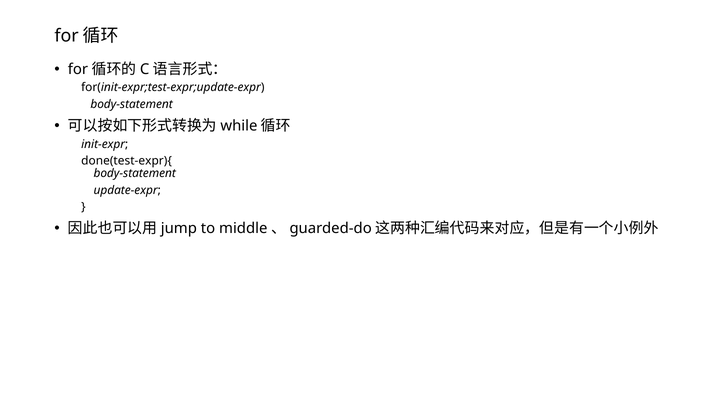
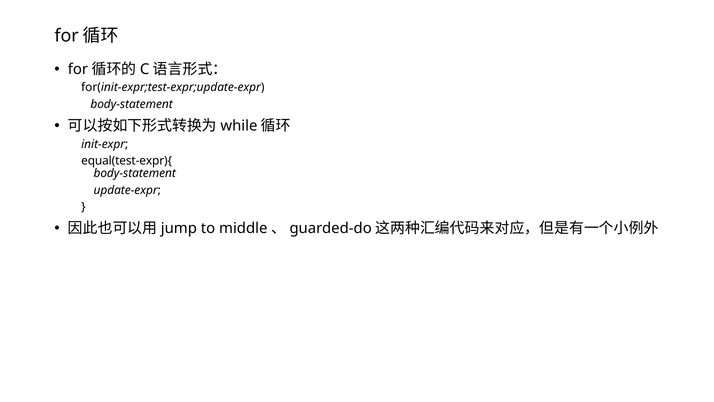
done(test-expr){: done(test-expr){ -> equal(test-expr){ (127, 161)
